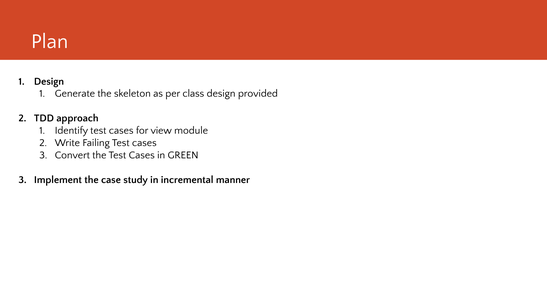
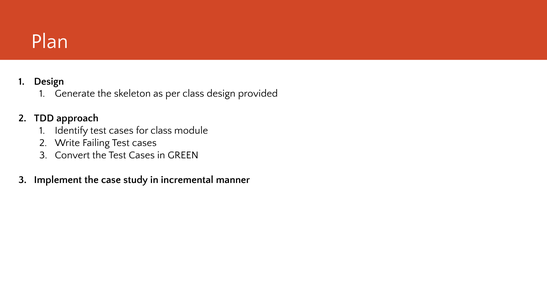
for view: view -> class (161, 130)
